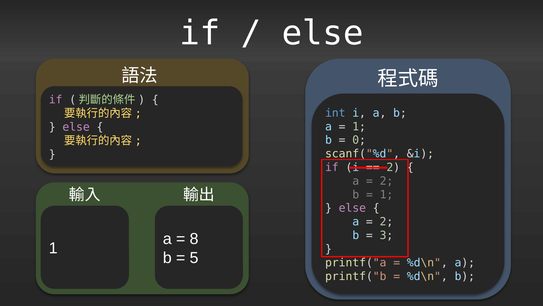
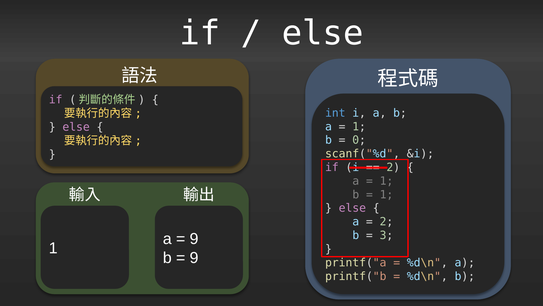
2: 2 -> 1 (386, 181)
8: 8 -> 9 (194, 238)
5: 5 -> 9 (194, 257)
